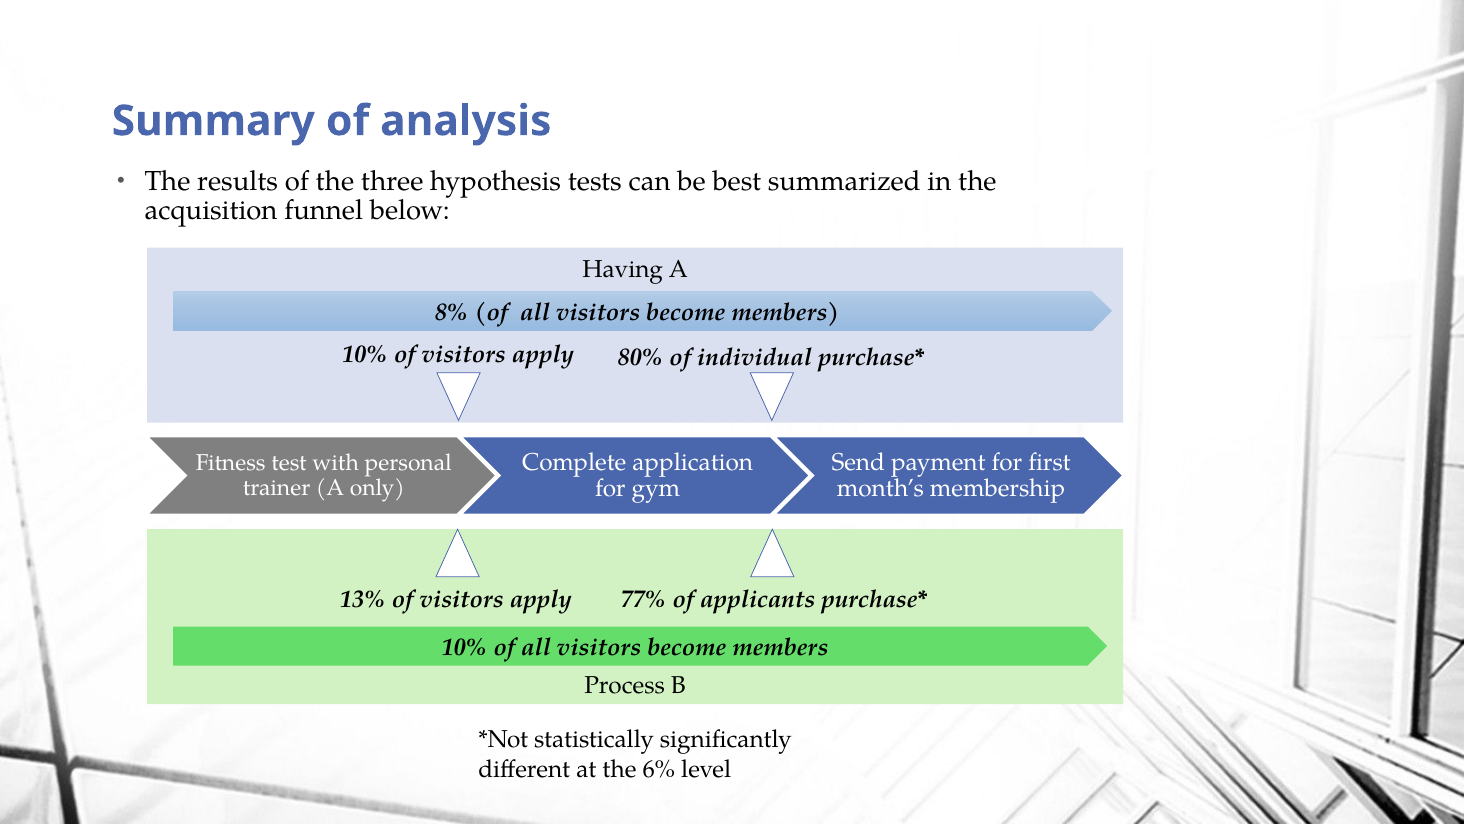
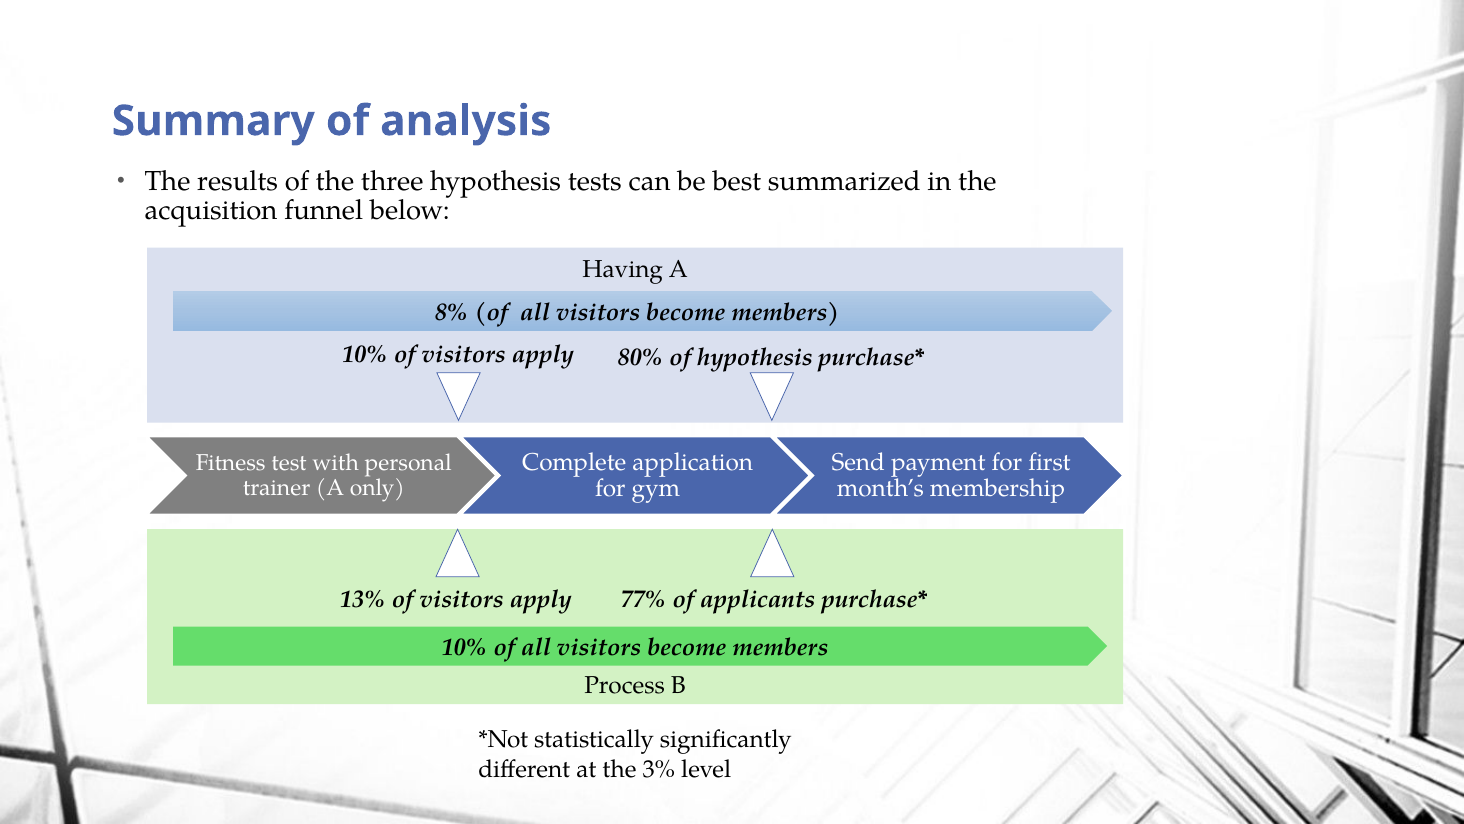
of individual: individual -> hypothesis (755, 357)
6%: 6% -> 3% (659, 769)
